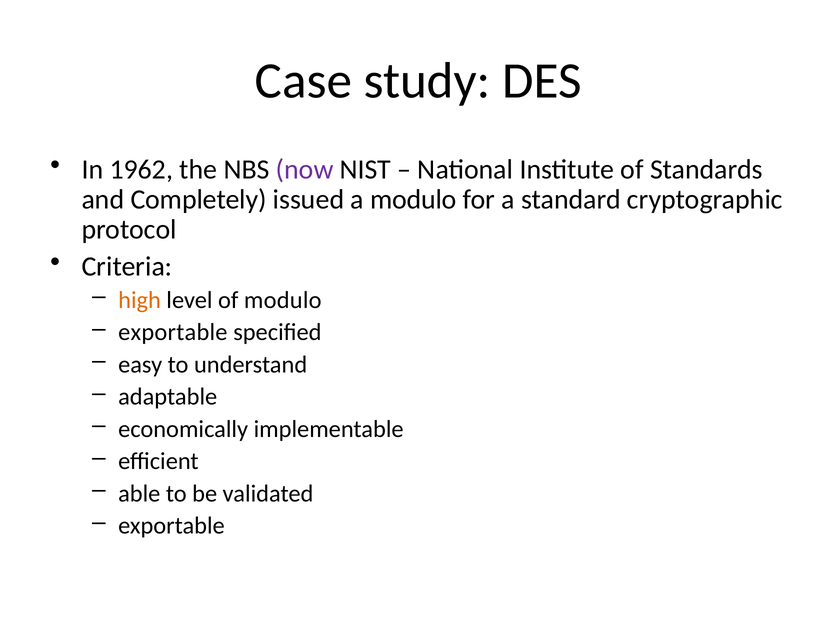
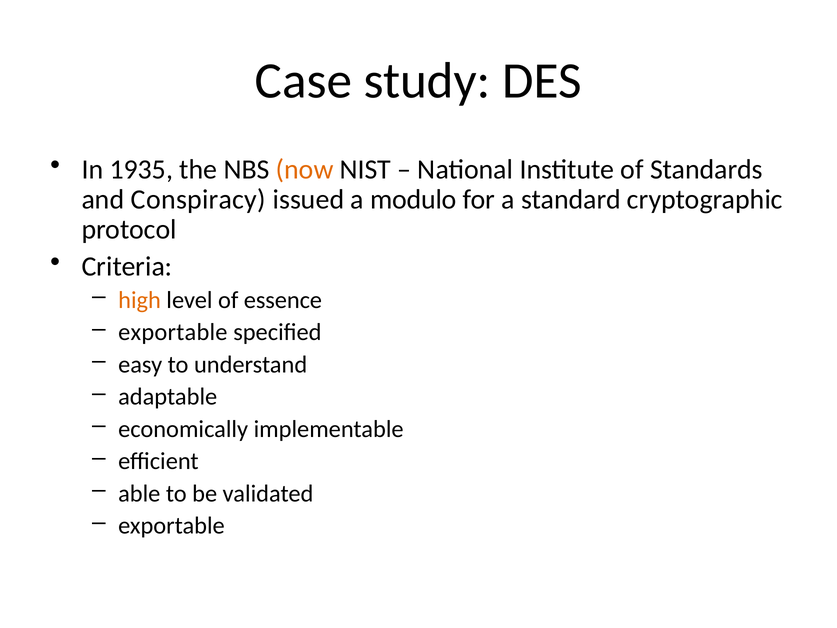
1962: 1962 -> 1935 (141, 169)
now colour: purple -> orange (305, 169)
Completely: Completely -> Conspiracy (198, 199)
of modulo: modulo -> essence (283, 300)
